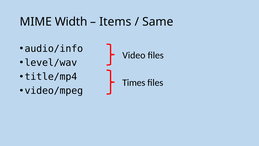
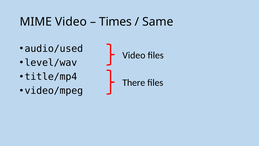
MIME Width: Width -> Video (71, 22)
Items: Items -> Times (115, 22)
audio/info: audio/info -> audio/used (54, 49)
Times: Times -> There (134, 83)
